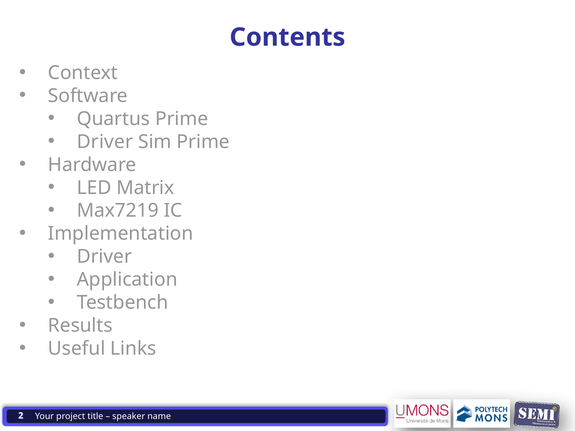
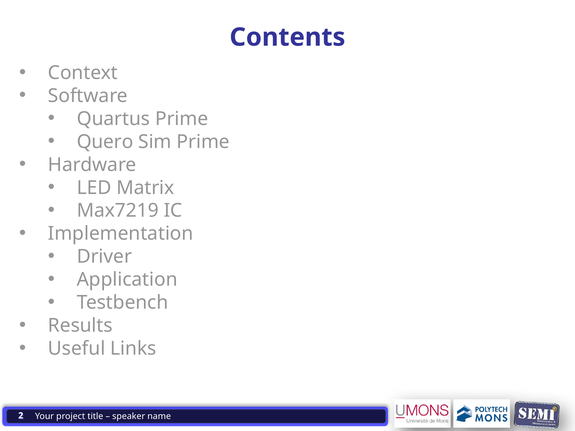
Driver: Driver -> Quero (105, 142)
